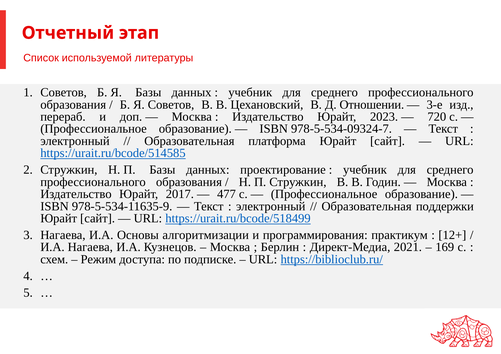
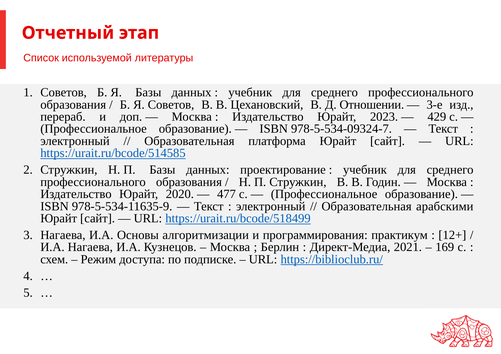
720: 720 -> 429 (437, 117)
2017: 2017 -> 2020 (180, 194)
поддержки: поддержки -> арабскими (445, 206)
